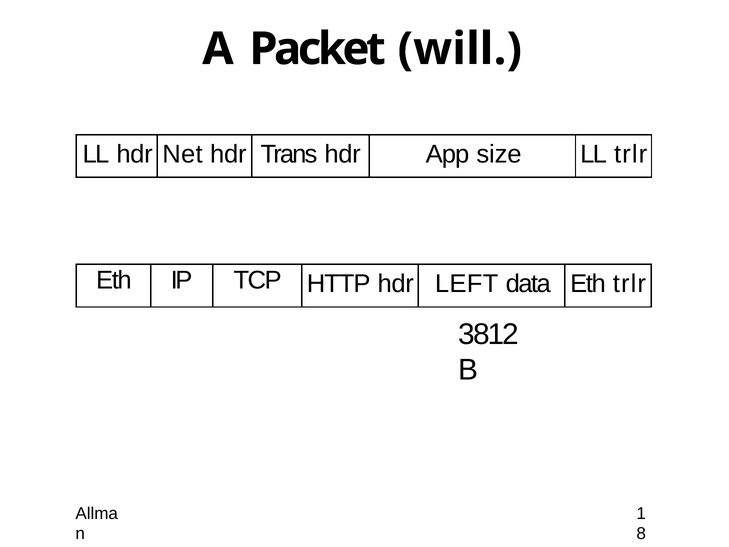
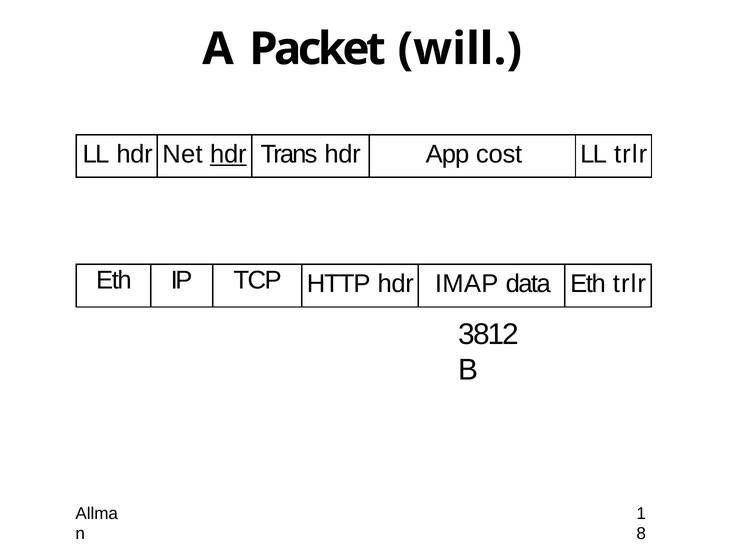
hdr underline: none -> present (228, 154)
size: size -> cost (499, 154)
LEFT: LEFT -> IMAP (467, 284)
